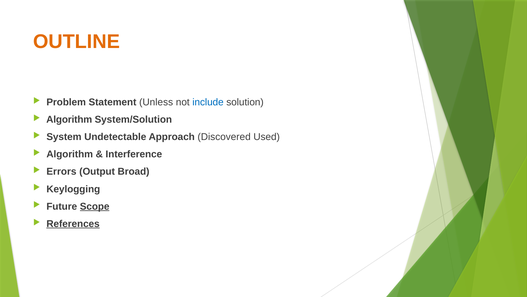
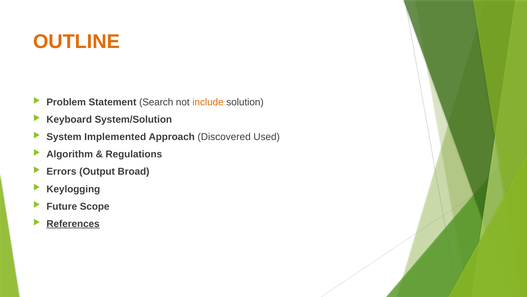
Unless: Unless -> Search (156, 102)
include colour: blue -> orange (208, 102)
Algorithm: Algorithm -> Keyboard (69, 119)
Undetectable: Undetectable -> Implemented (115, 137)
Interference: Interference -> Regulations (134, 154)
Scope underline: present -> none (95, 206)
